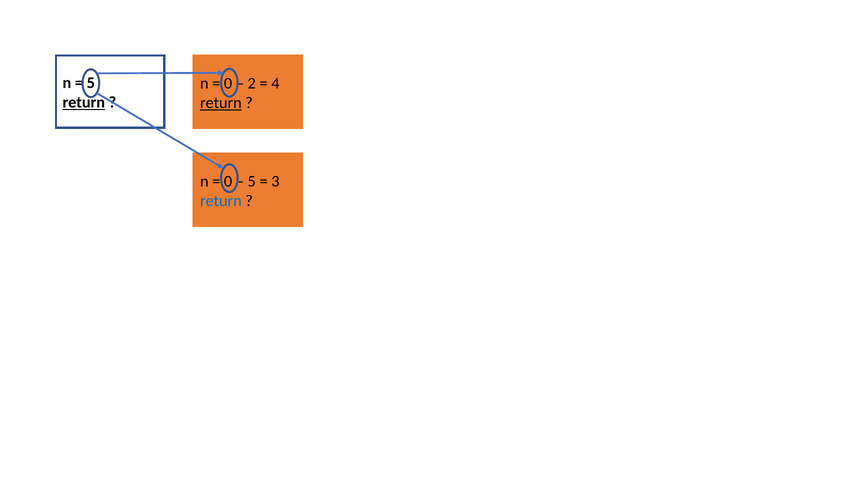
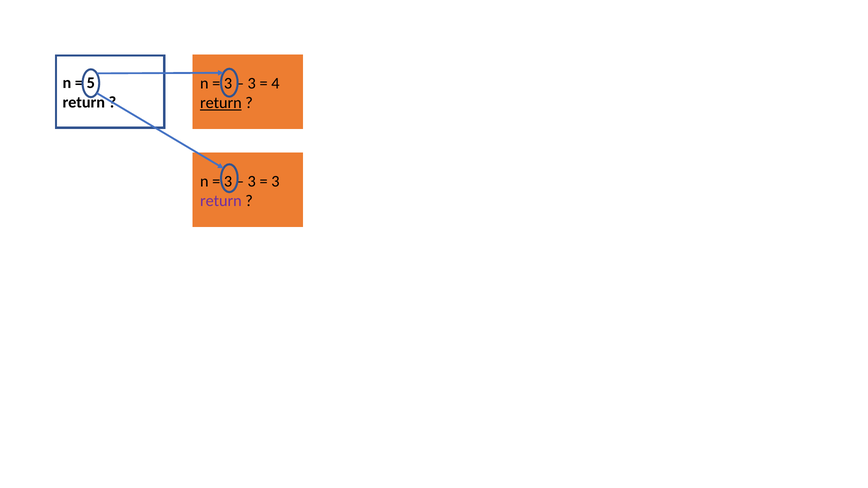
0: 0 -> 3 (228, 83)
2: 2 -> 3 (252, 83)
return underline: present -> none (84, 103)
0: 0 -> 3 (228, 181)
5: 5 -> 3 (252, 181)
return colour: blue -> purple (221, 201)
